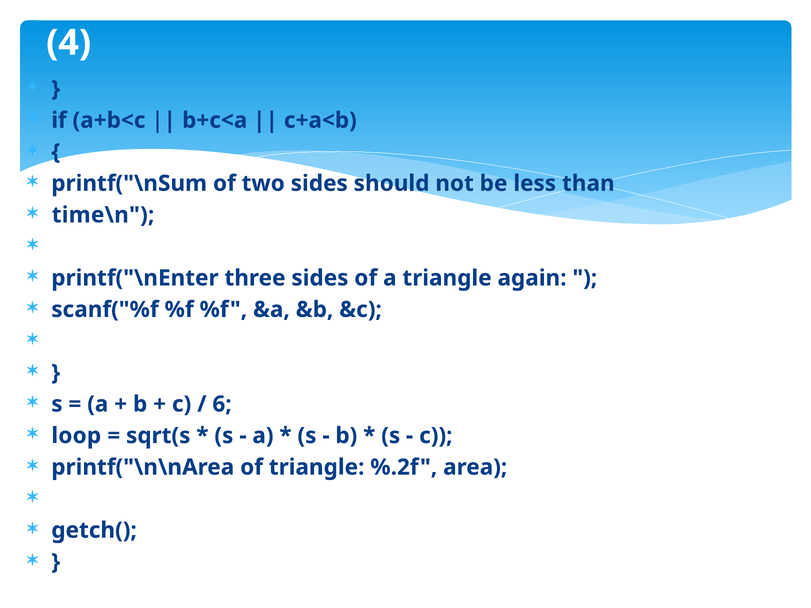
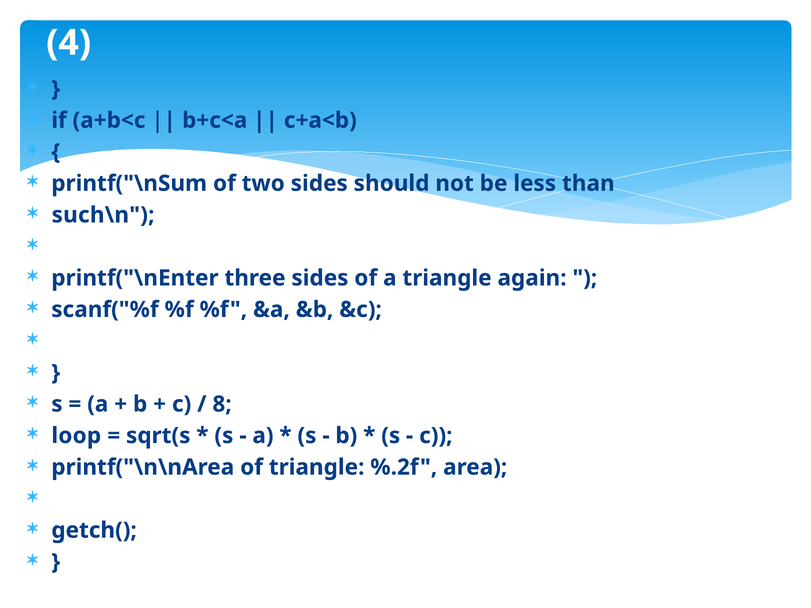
time\n: time\n -> such\n (103, 215)
6: 6 -> 8 (222, 404)
